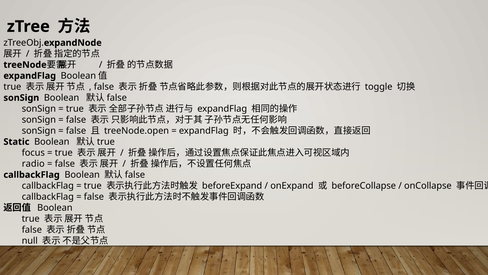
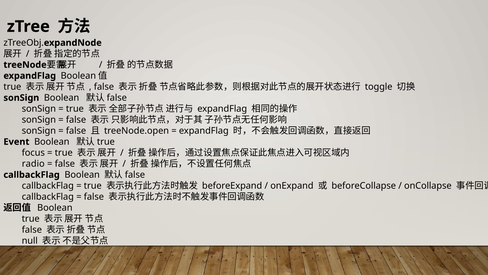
Static: Static -> Event (16, 142)
